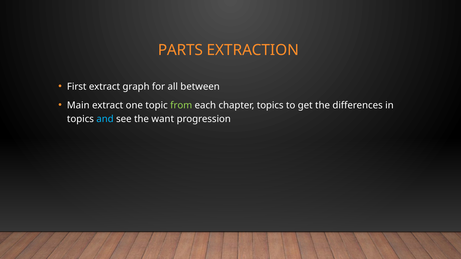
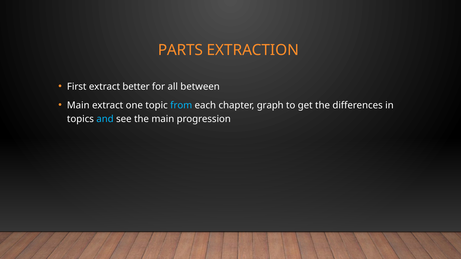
graph: graph -> better (136, 87)
from colour: light green -> light blue (181, 105)
chapter topics: topics -> graph (270, 105)
the want: want -> main (163, 119)
